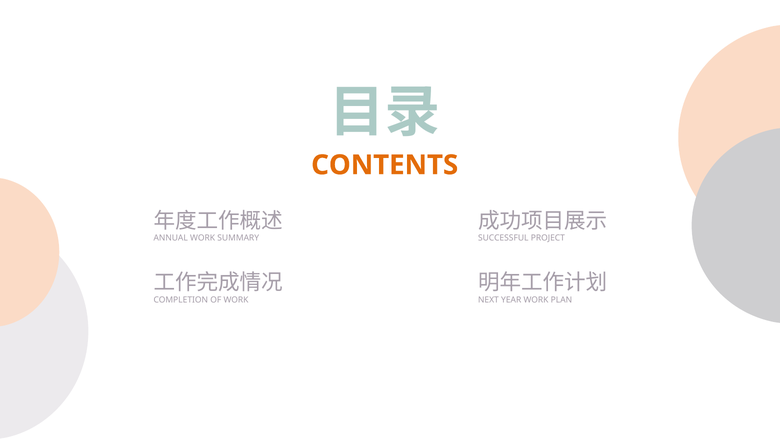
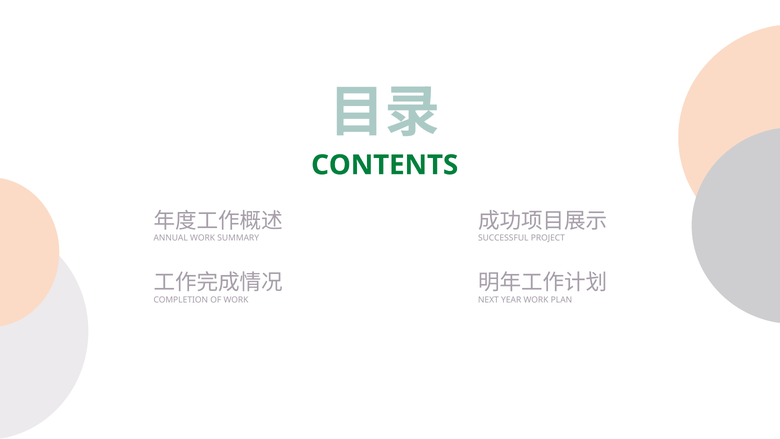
CONTENTS colour: orange -> green (385, 165)
